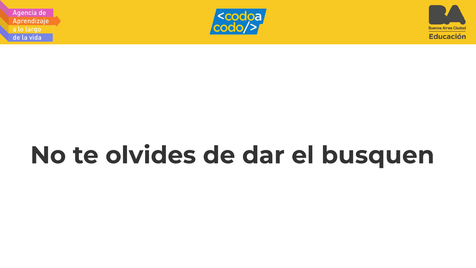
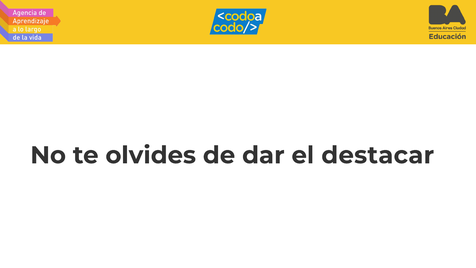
busquen: busquen -> destacar (378, 155)
